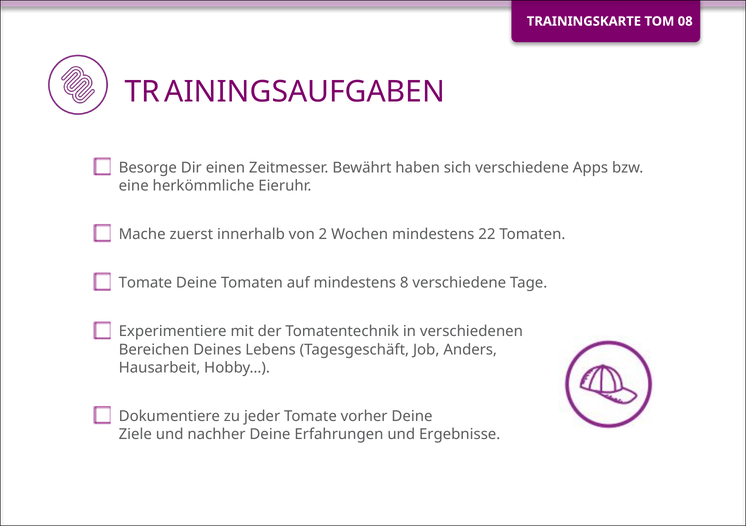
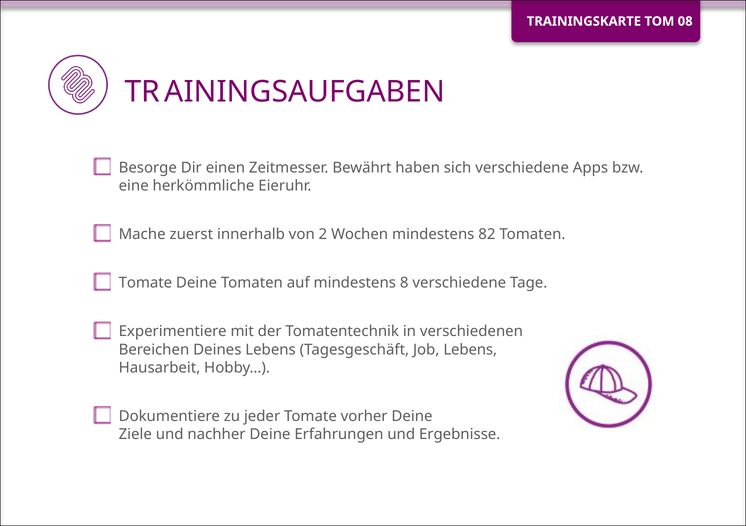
22: 22 -> 82 (487, 234)
Job Anders: Anders -> Lebens (470, 349)
